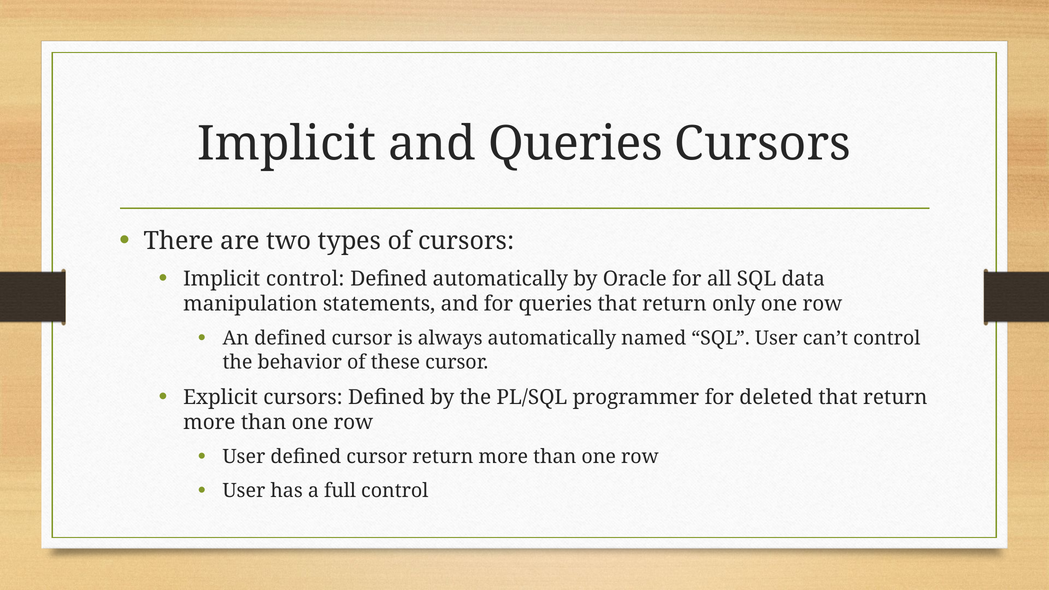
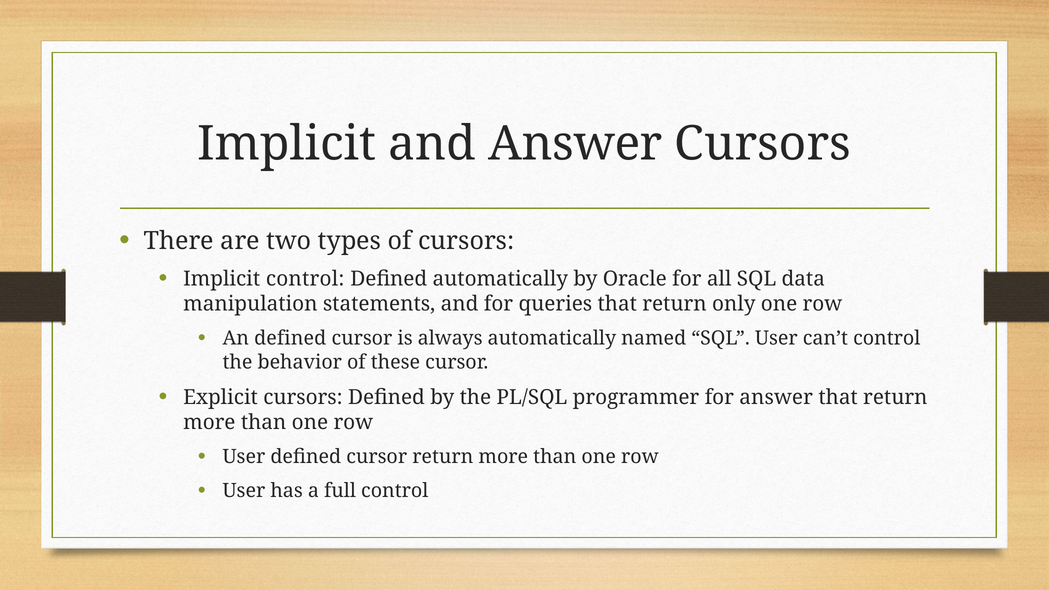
and Queries: Queries -> Answer (575, 144)
for deleted: deleted -> answer (776, 397)
